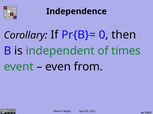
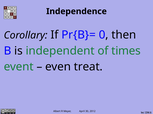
from: from -> treat (88, 67)
